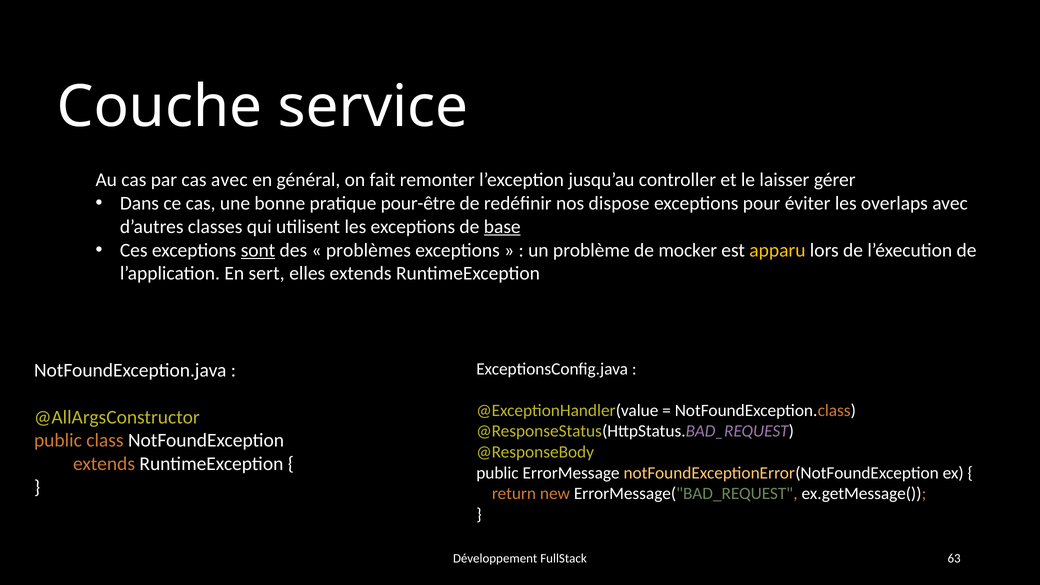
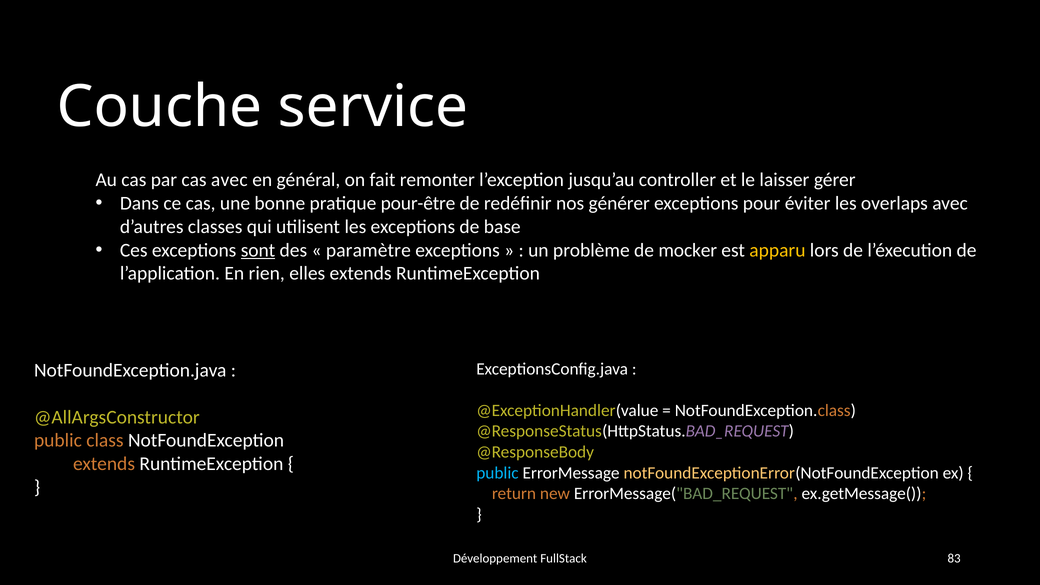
dispose: dispose -> générer (619, 203)
base underline: present -> none (502, 227)
problèmes: problèmes -> paramètre (368, 250)
sert: sert -> rien (267, 274)
public colour: white -> light blue (497, 473)
63: 63 -> 83 (954, 559)
